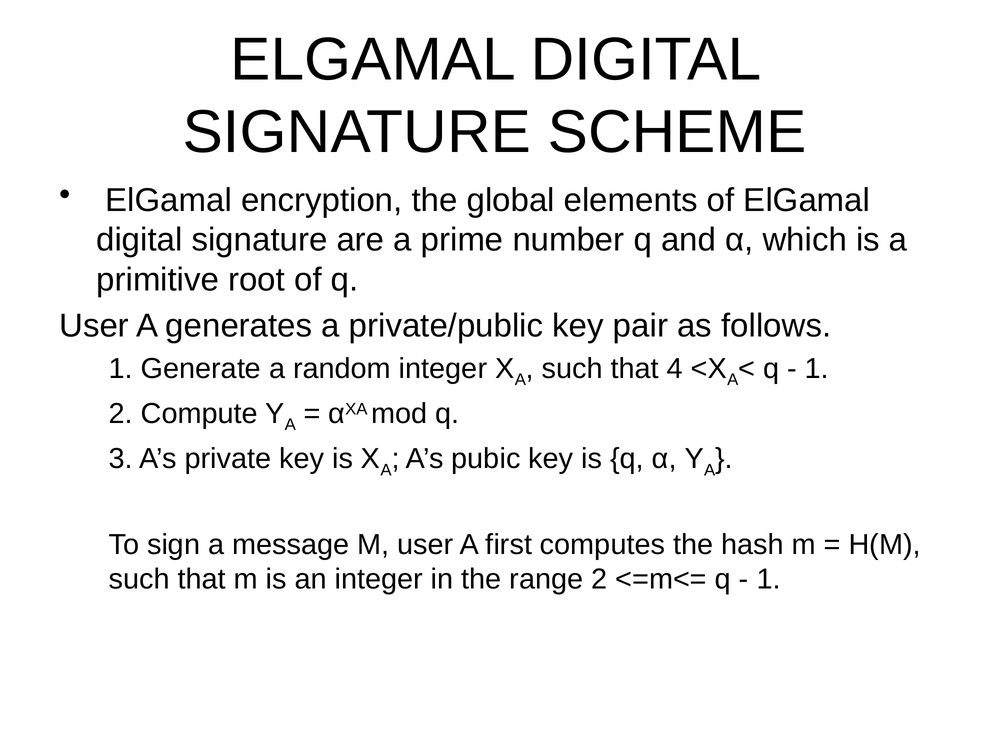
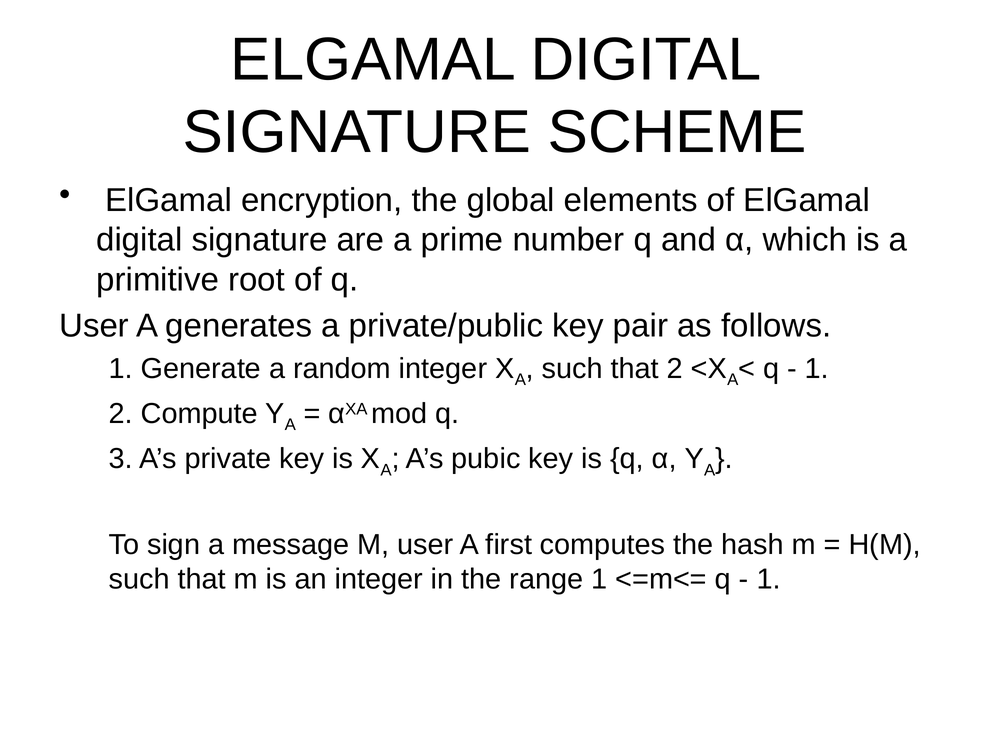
that 4: 4 -> 2 (675, 368)
range 2: 2 -> 1 (599, 579)
